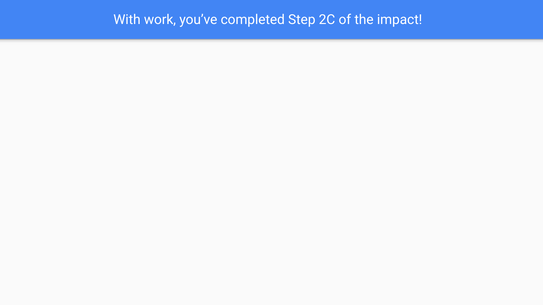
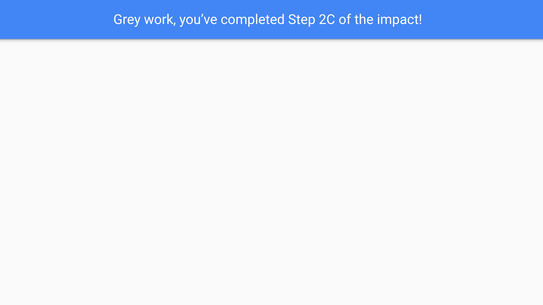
With: With -> Grey (127, 20)
